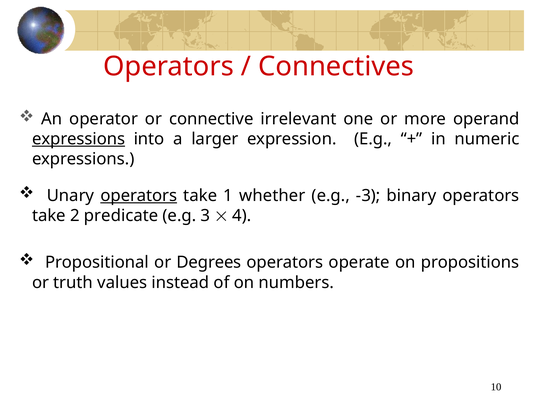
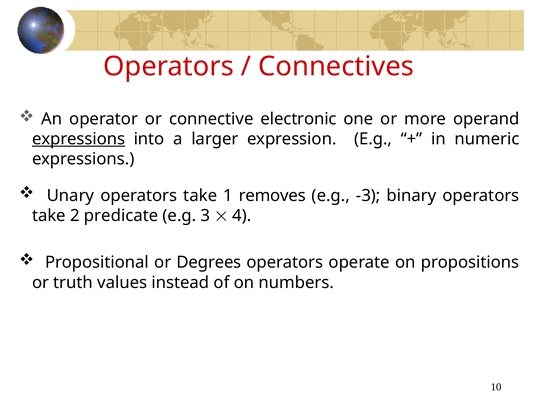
irrelevant: irrelevant -> electronic (299, 119)
operators underline: present -> none (139, 195)
whether: whether -> removes (272, 195)
